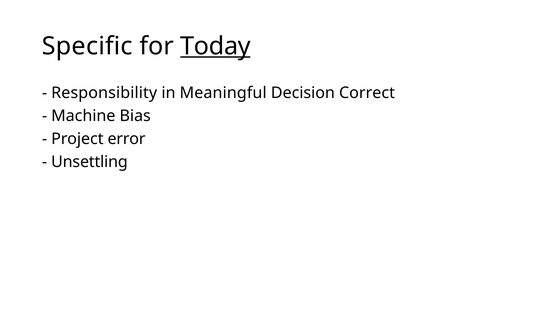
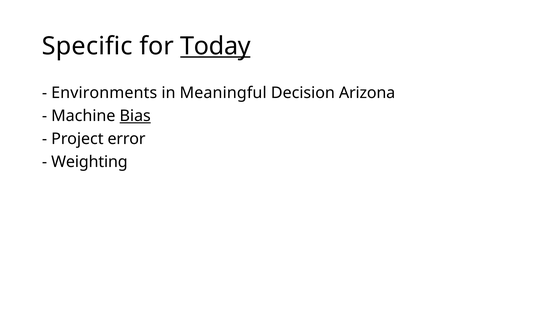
Responsibility: Responsibility -> Environments (104, 93)
Correct: Correct -> Arizona (367, 93)
Bias underline: none -> present (135, 116)
Unsettling: Unsettling -> Weighting (89, 162)
